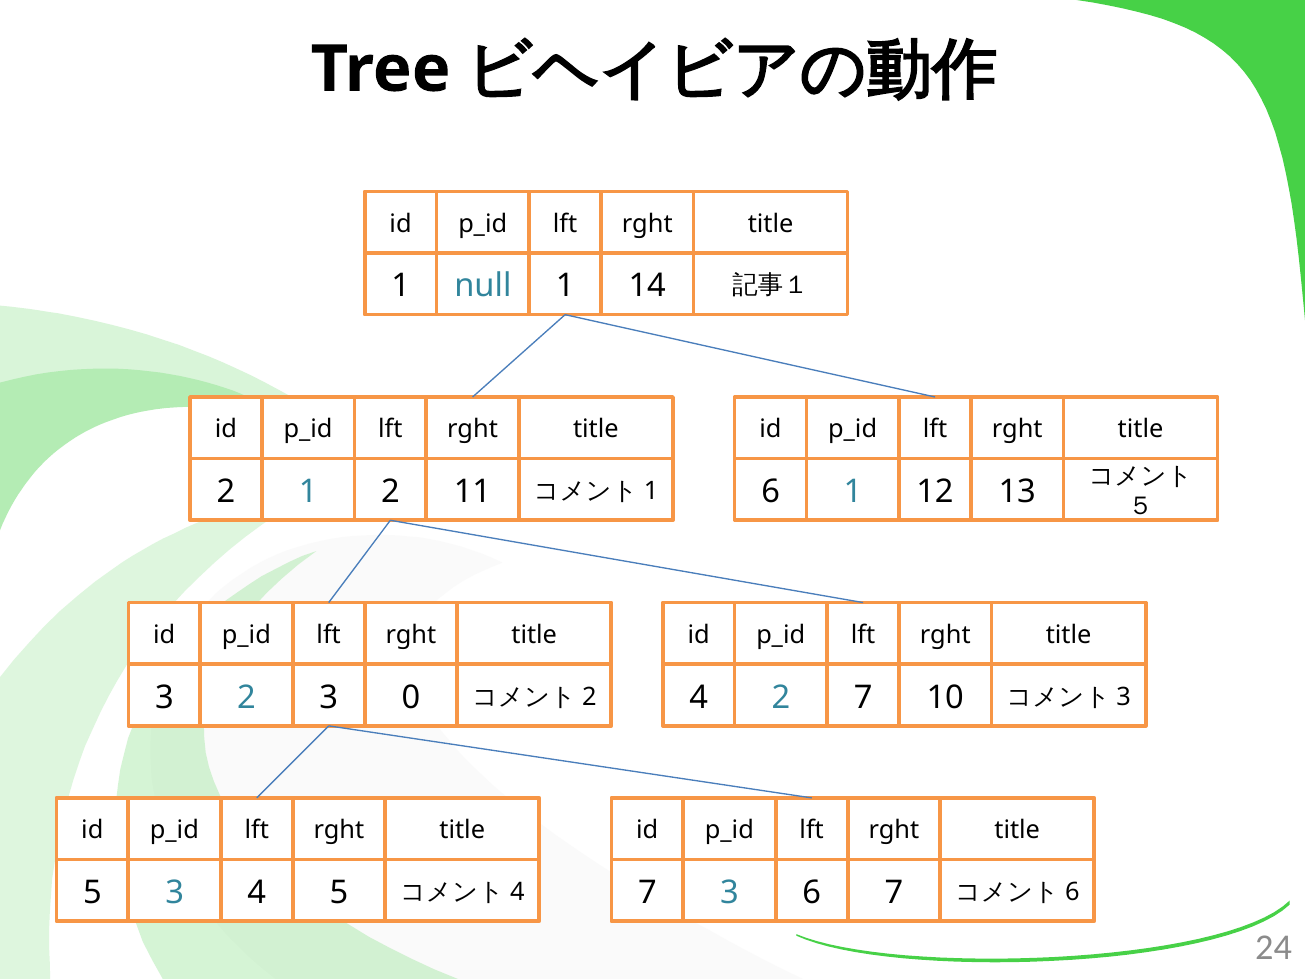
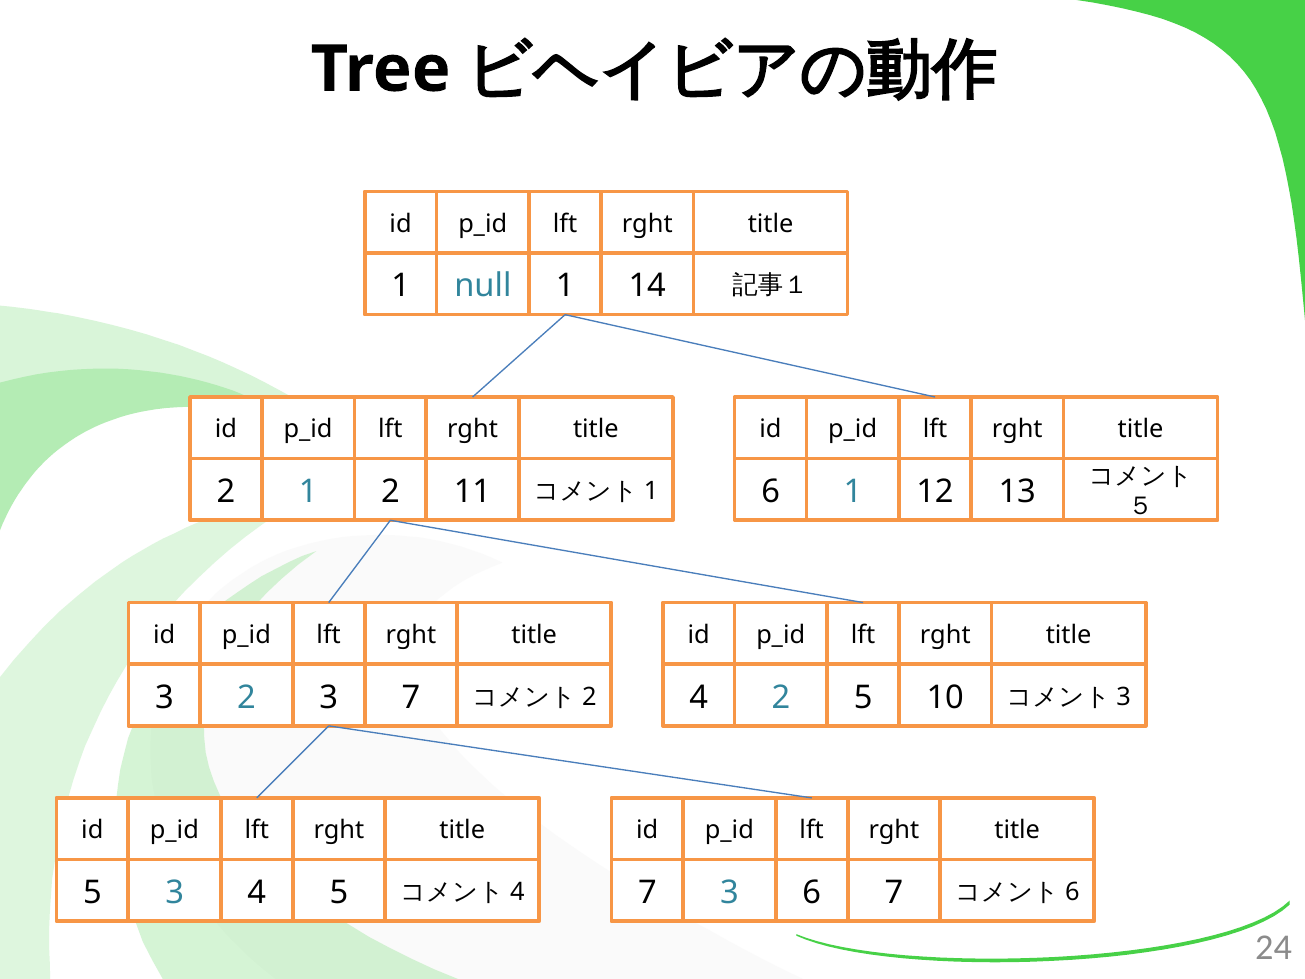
3 0: 0 -> 7 (411, 697)
2 7: 7 -> 5 (863, 697)
